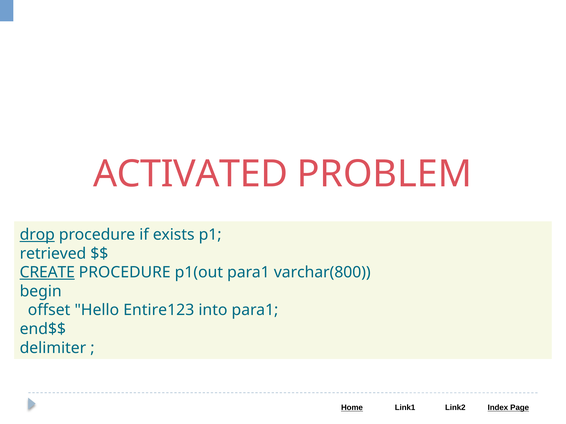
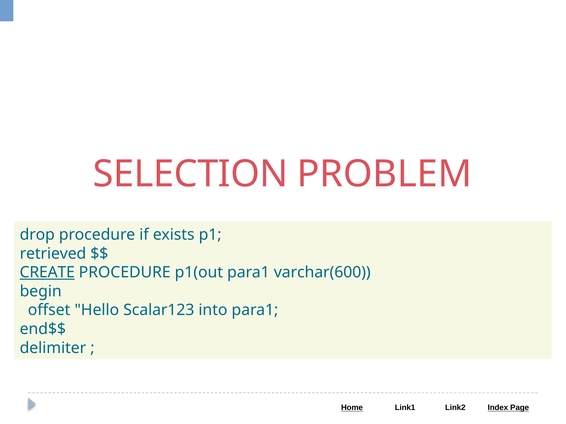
ACTIVATED: ACTIVATED -> SELECTION (191, 174)
drop underline: present -> none (37, 235)
varchar(800: varchar(800 -> varchar(600 (322, 273)
Entire123: Entire123 -> Scalar123 (159, 310)
